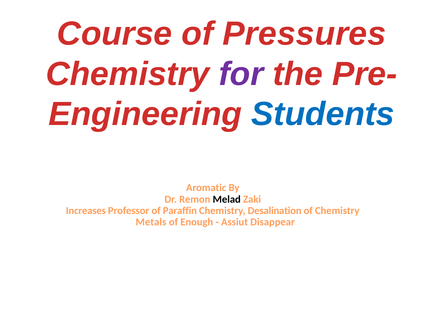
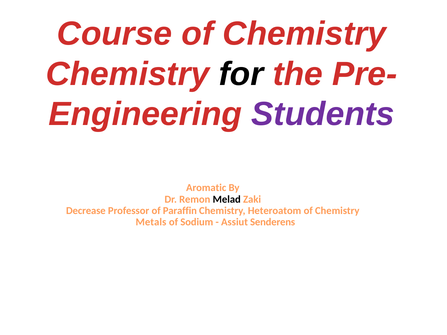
Course of Pressures: Pressures -> Chemistry (304, 34)
for colour: purple -> black (241, 74)
Students colour: blue -> purple (323, 114)
Increases: Increases -> Decrease (86, 211)
Desalination: Desalination -> Heteroatom (275, 211)
Enough: Enough -> Sodium (197, 222)
Disappear: Disappear -> Senderens (273, 222)
